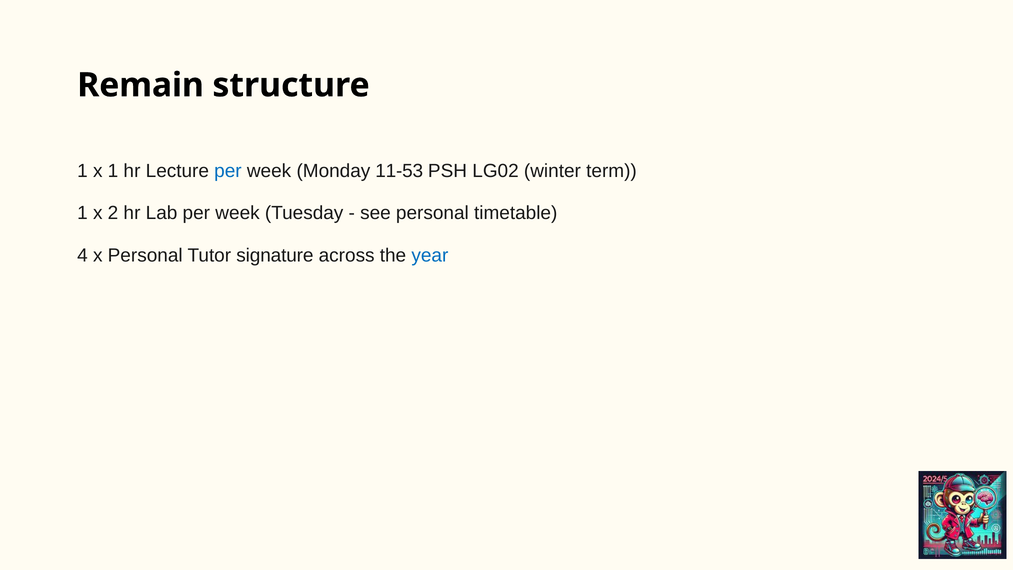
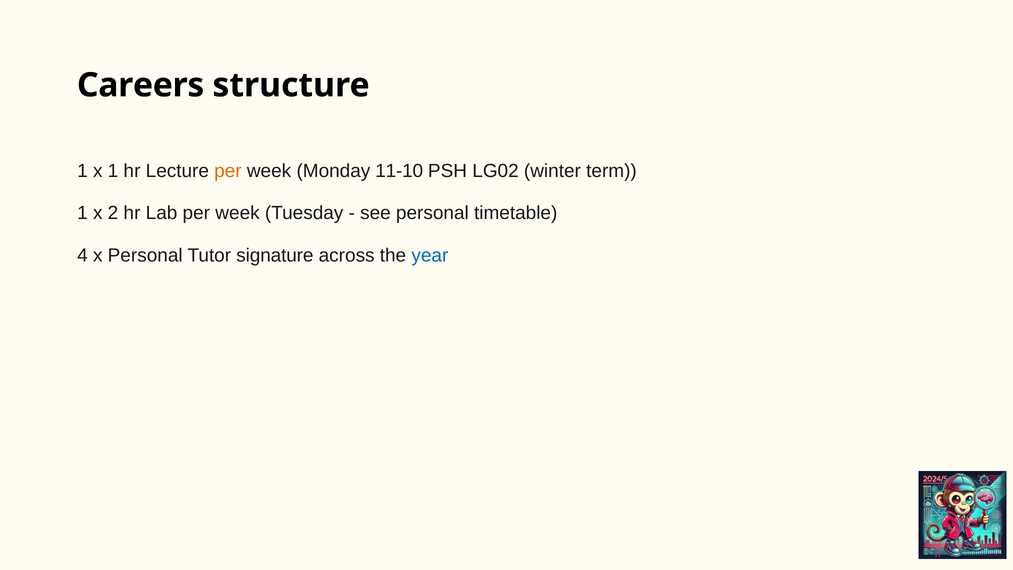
Remain: Remain -> Careers (141, 85)
per colour: blue -> orange (228, 171)
11-53: 11-53 -> 11-10 (399, 171)
